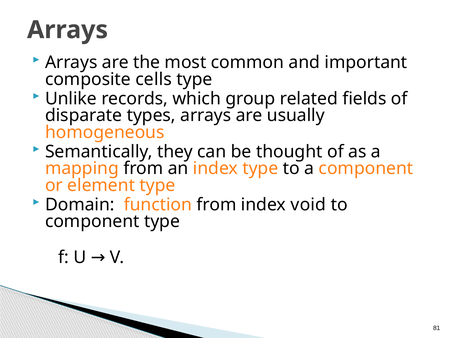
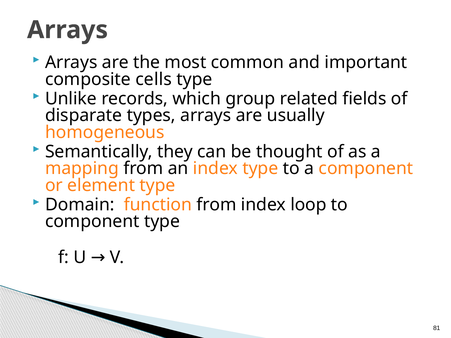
void: void -> loop (308, 205)
